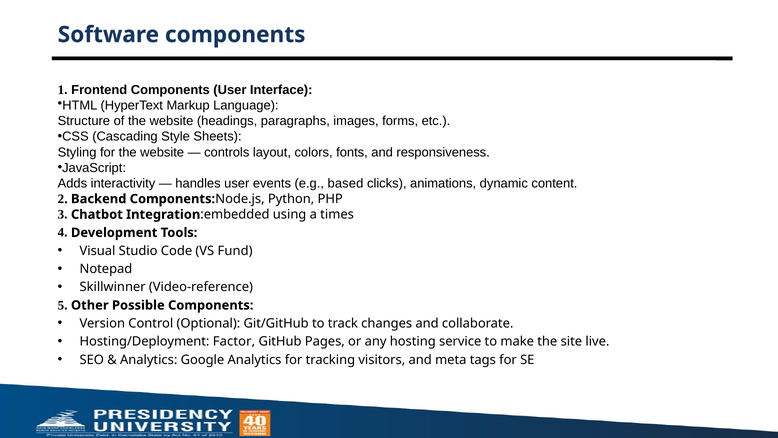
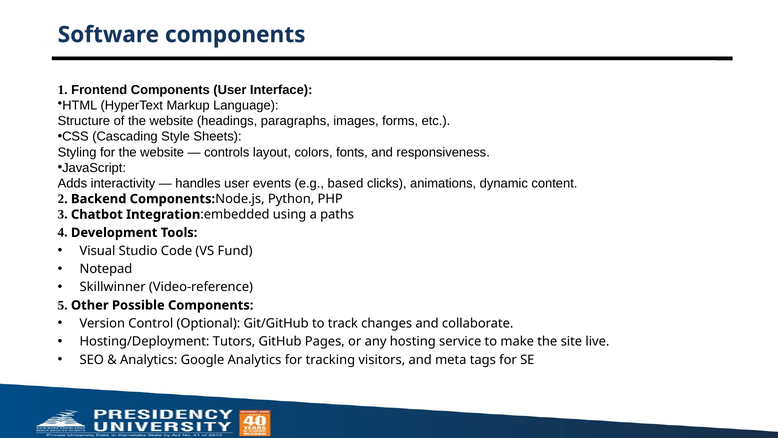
times: times -> paths (337, 214)
Factor: Factor -> Tutors (234, 341)
